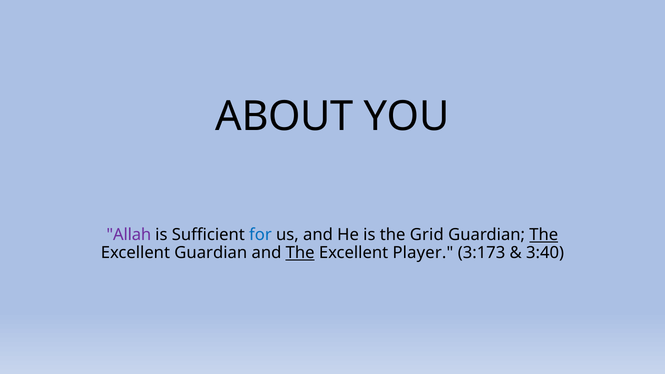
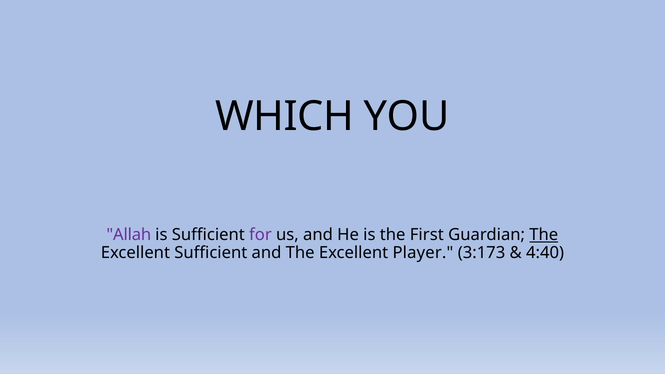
ABOUT: ABOUT -> WHICH (285, 116)
for colour: blue -> purple (260, 235)
Grid: Grid -> First (427, 235)
Excellent Guardian: Guardian -> Sufficient (211, 253)
The underline: present -> none (300, 253)
3:40: 3:40 -> 4:40 (545, 253)
